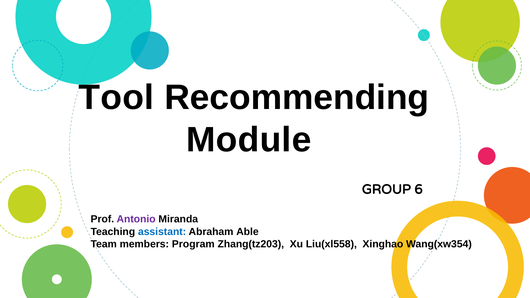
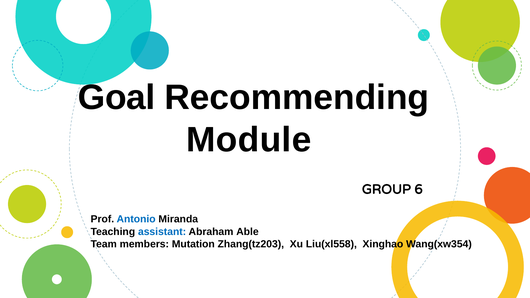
Tool: Tool -> Goal (117, 97)
Antonio colour: purple -> blue (136, 219)
Program: Program -> Mutation (193, 244)
